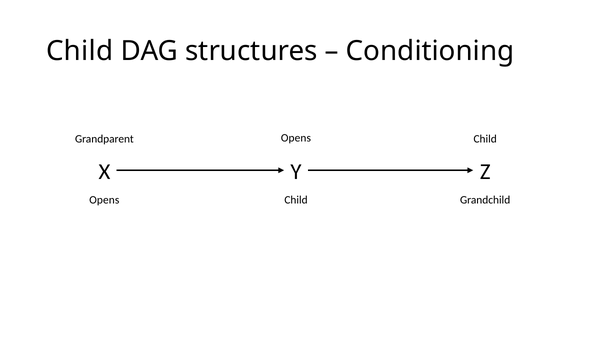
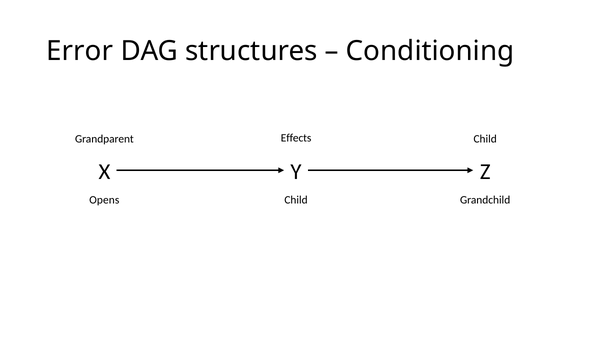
Child: Child -> Error (80, 51)
Grandparent Opens: Opens -> Effects (296, 138)
